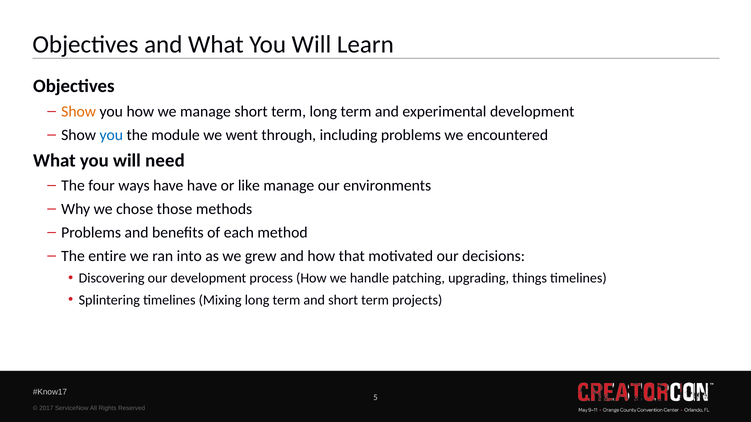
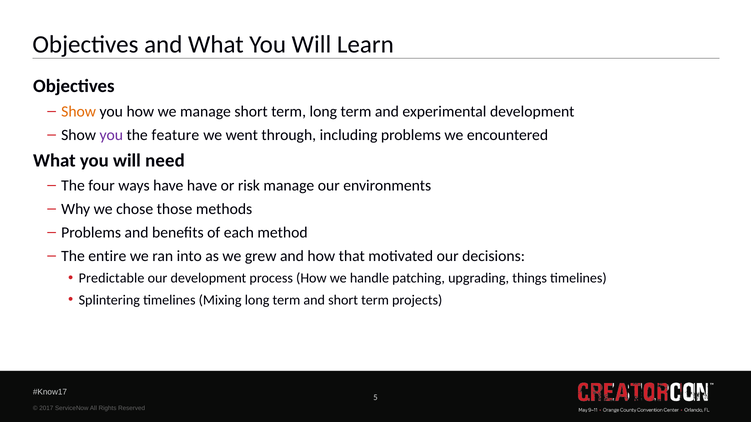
you colour: blue -> purple (111, 135)
module: module -> feature (175, 135)
like: like -> risk (249, 186)
Discovering: Discovering -> Predictable (112, 279)
